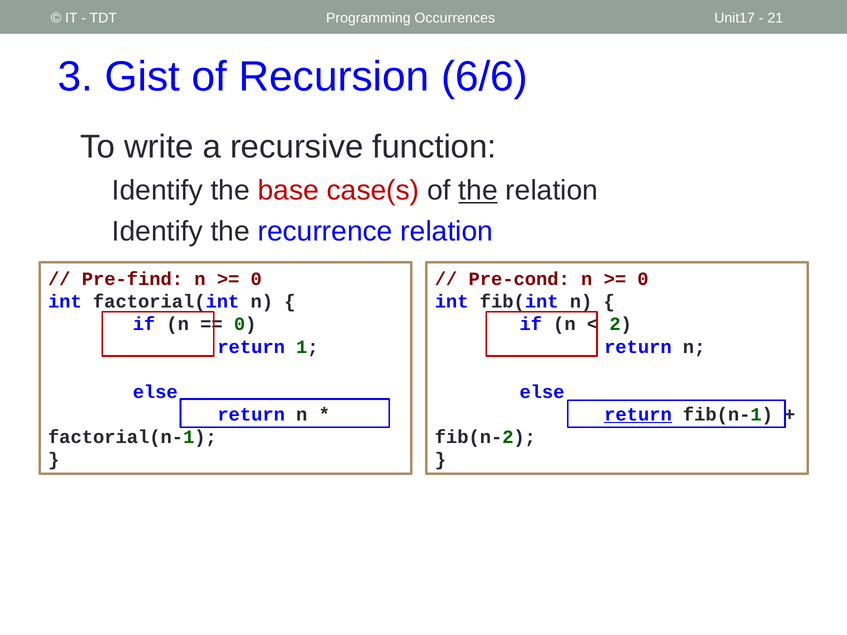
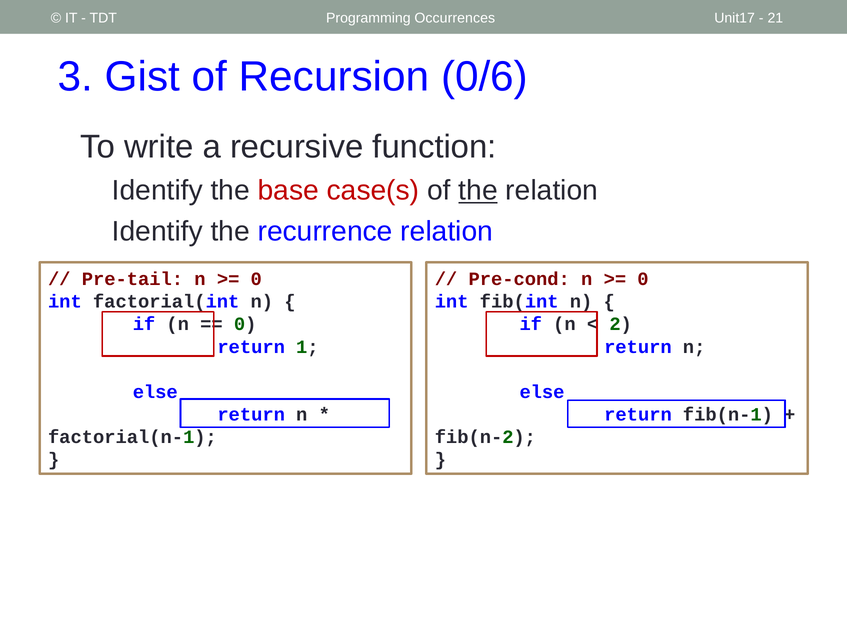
6/6: 6/6 -> 0/6 (485, 77)
Pre-find: Pre-find -> Pre-tail (132, 279)
return underline: present -> none (638, 415)
